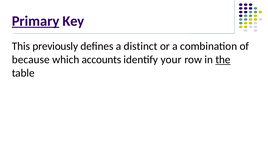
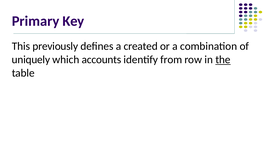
Primary underline: present -> none (36, 21)
distinct: distinct -> created (141, 46)
because: because -> uniquely (31, 60)
your: your -> from (171, 60)
